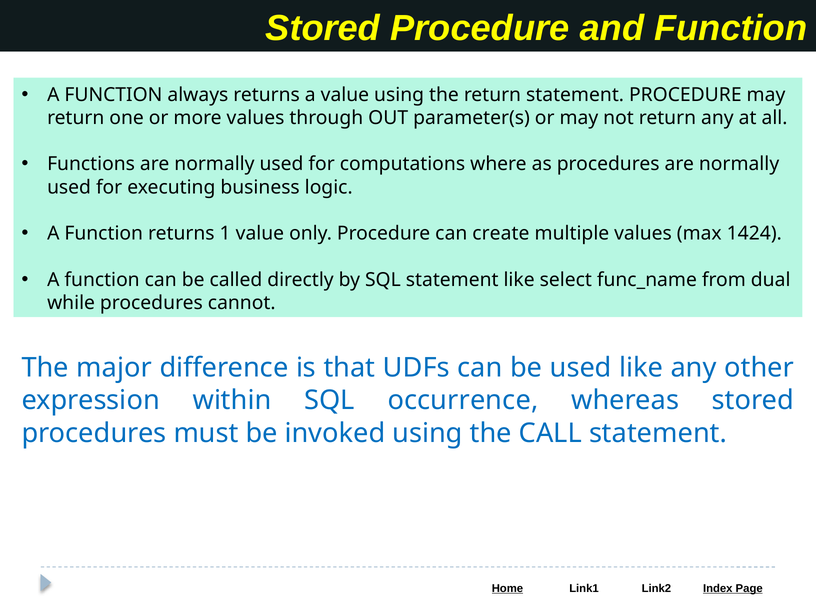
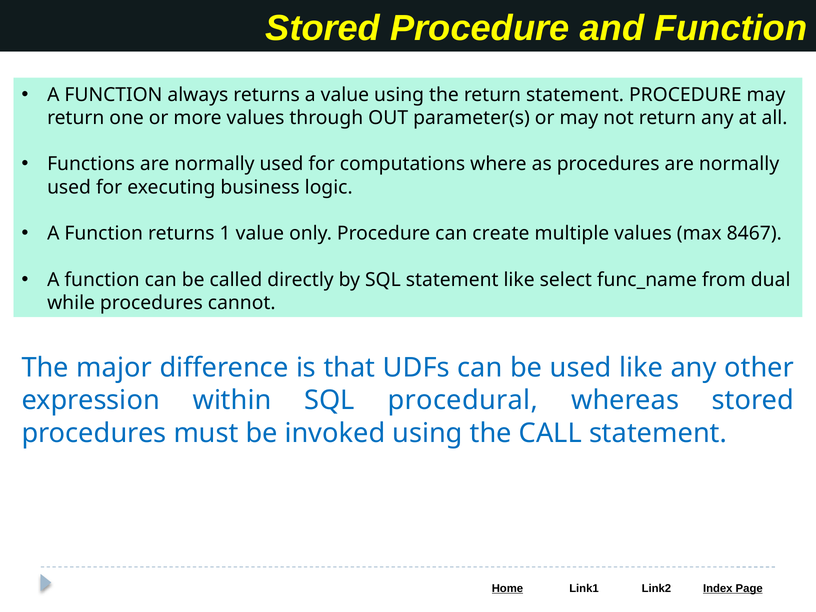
1424: 1424 -> 8467 (754, 233)
occurrence: occurrence -> procedural (463, 400)
